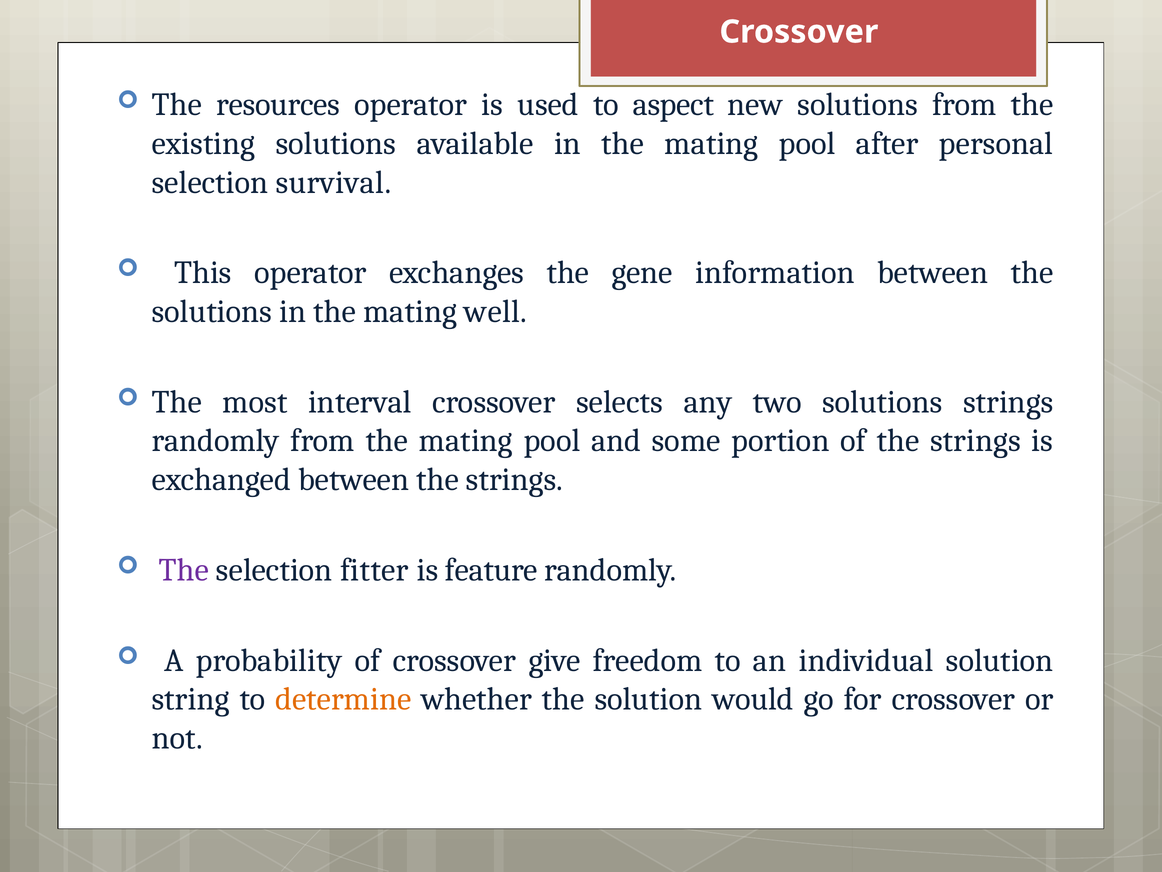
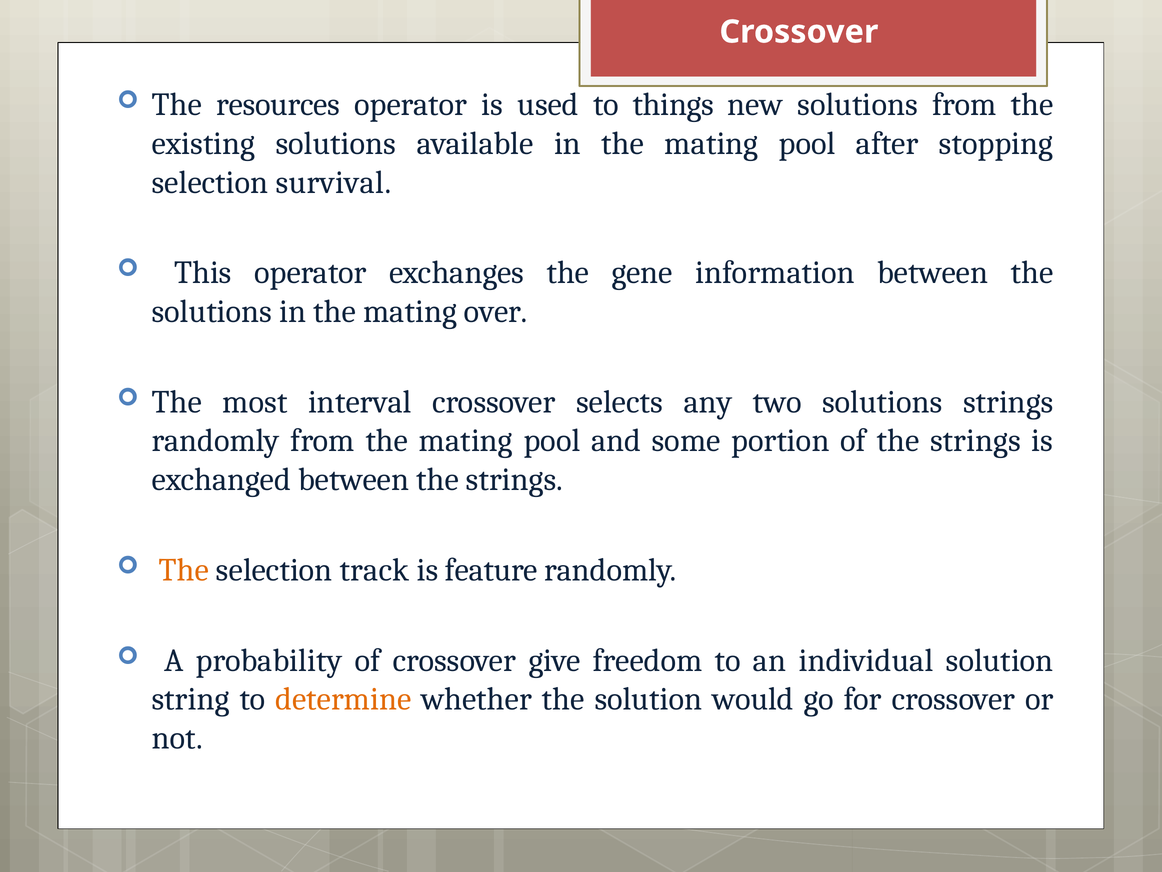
aspect: aspect -> things (673, 105)
personal: personal -> stopping (996, 144)
well: well -> over (496, 311)
The colour: purple -> orange (184, 570)
fitter: fitter -> track (374, 570)
